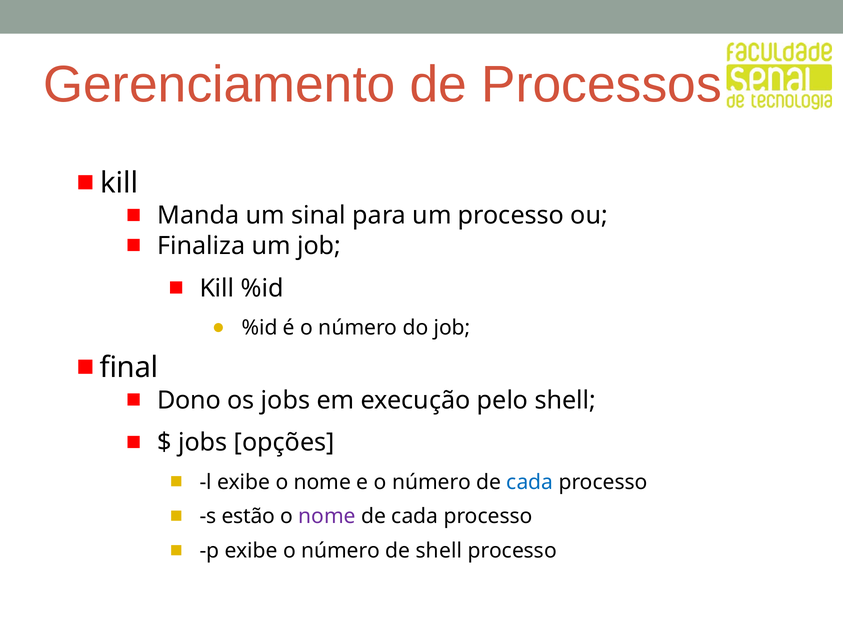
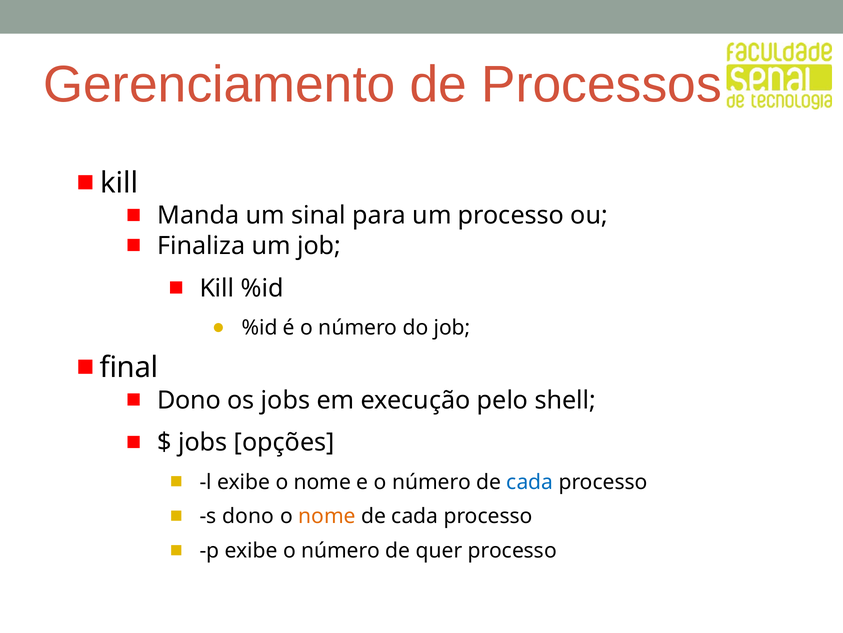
s estão: estão -> dono (248, 516)
nome colour: purple -> orange (327, 516)
de shell: shell -> quer (439, 550)
